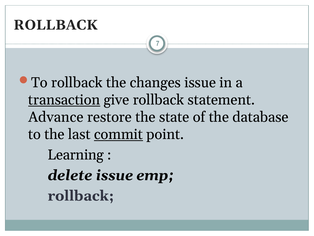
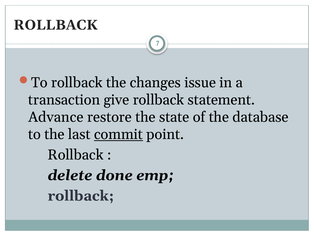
transaction underline: present -> none (64, 100)
Learning: Learning -> Rollback (76, 155)
delete issue: issue -> done (114, 175)
